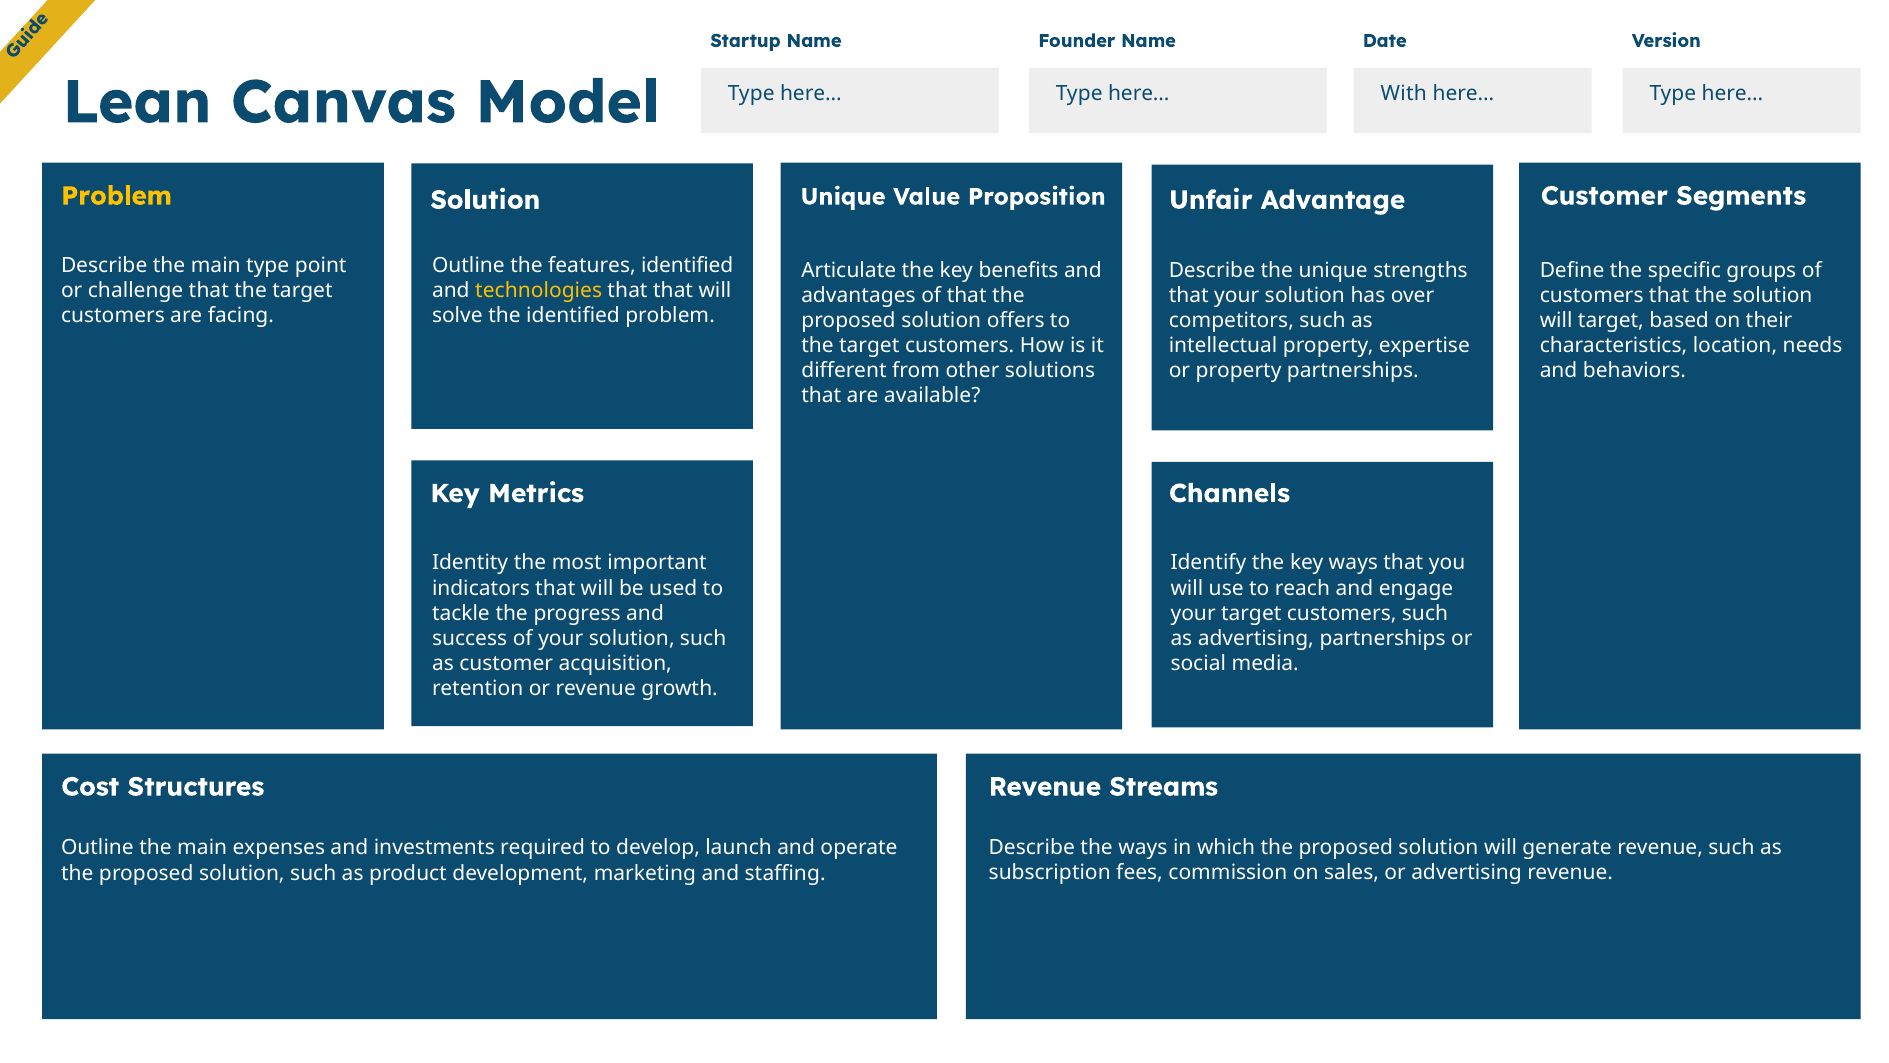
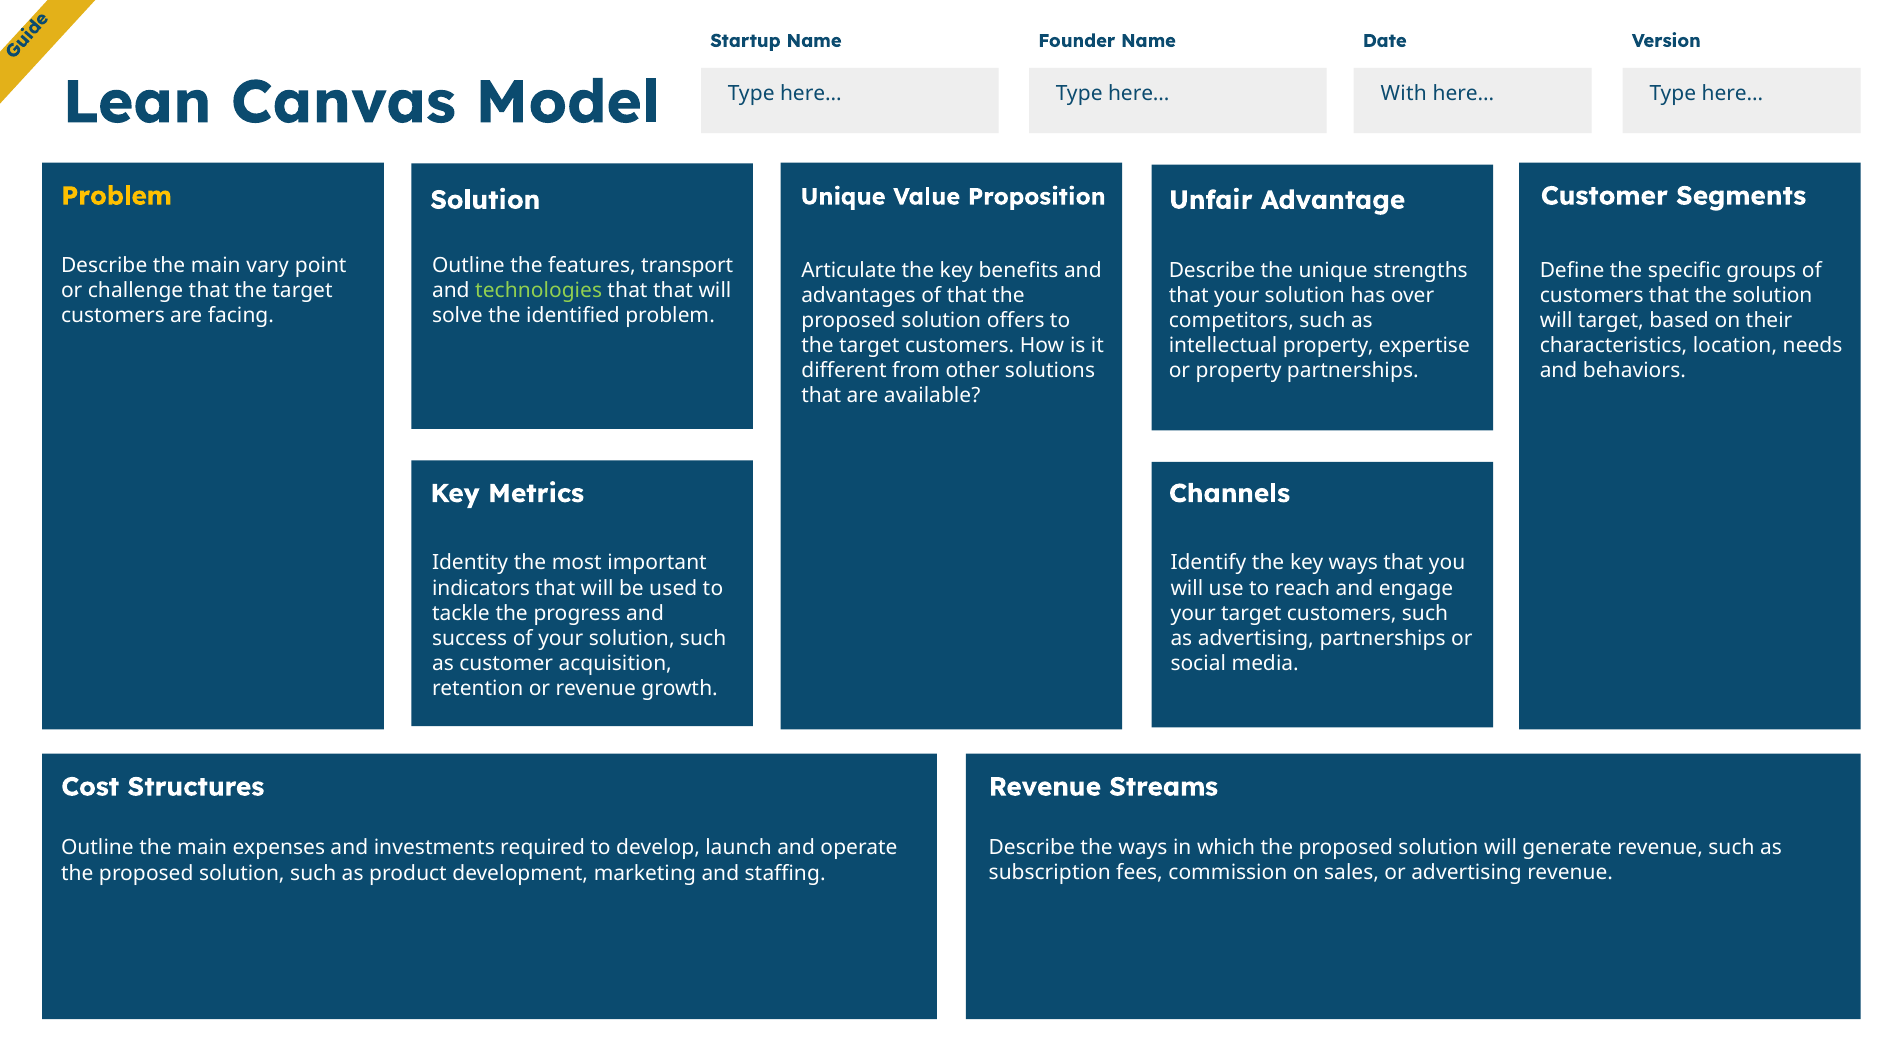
main type: type -> vary (268, 265)
features identified: identified -> transport (687, 265)
technologies colour: yellow -> light green (539, 291)
